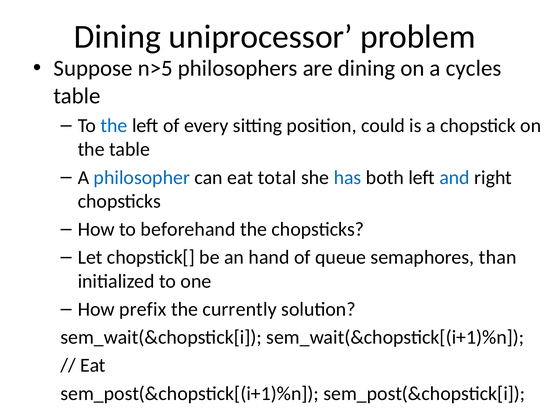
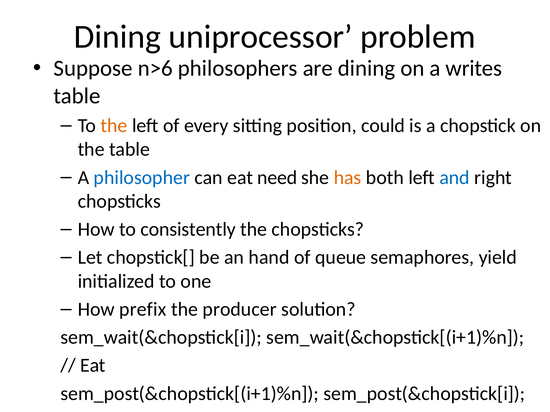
n>5: n>5 -> n>6 (155, 69)
cycles: cycles -> writes (474, 69)
the colour: blue -> orange (114, 126)
total: total -> need (277, 178)
has colour: blue -> orange (348, 178)
beforehand: beforehand -> consistently (188, 230)
than: than -> yield (498, 258)
currently: currently -> producer (240, 310)
